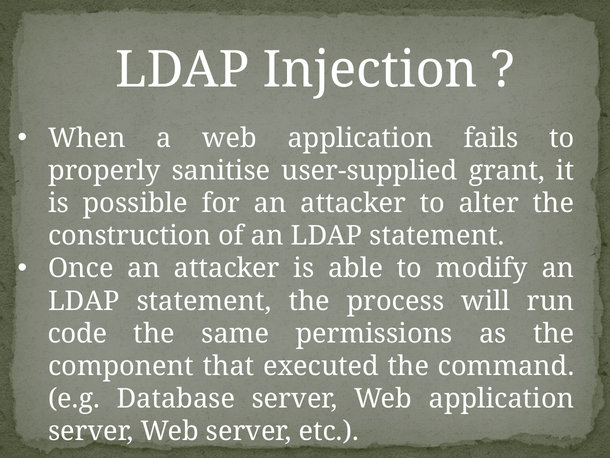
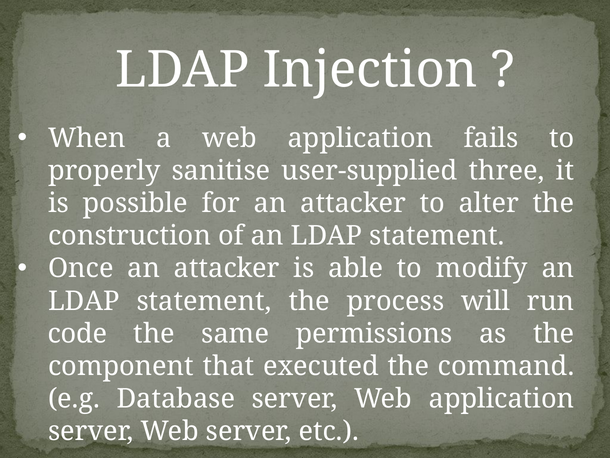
grant: grant -> three (507, 171)
